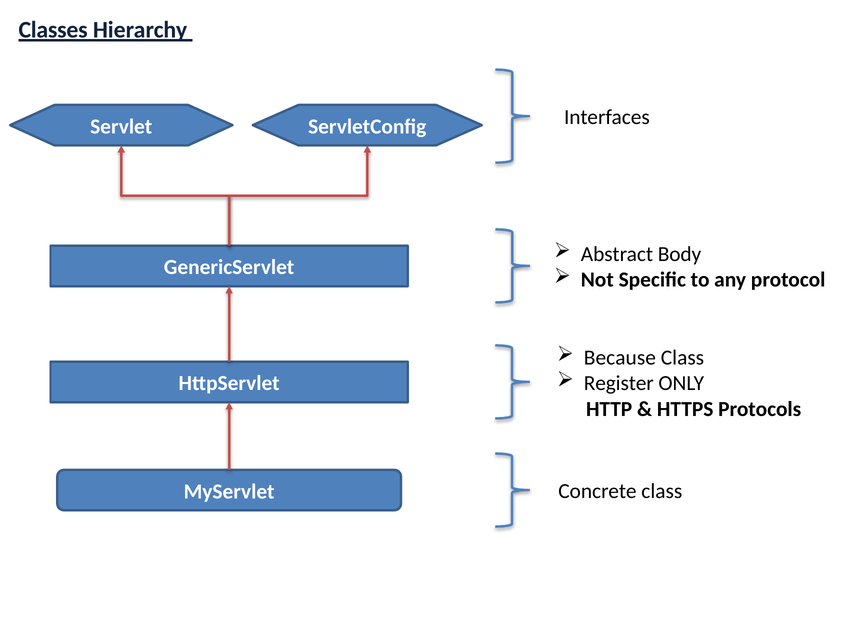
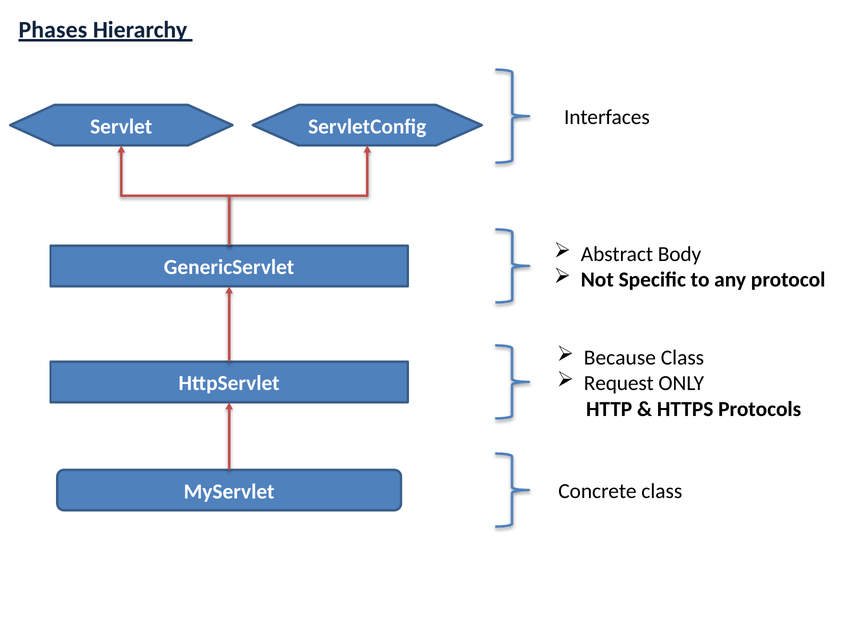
Classes: Classes -> Phases (53, 30)
Register: Register -> Request (619, 383)
